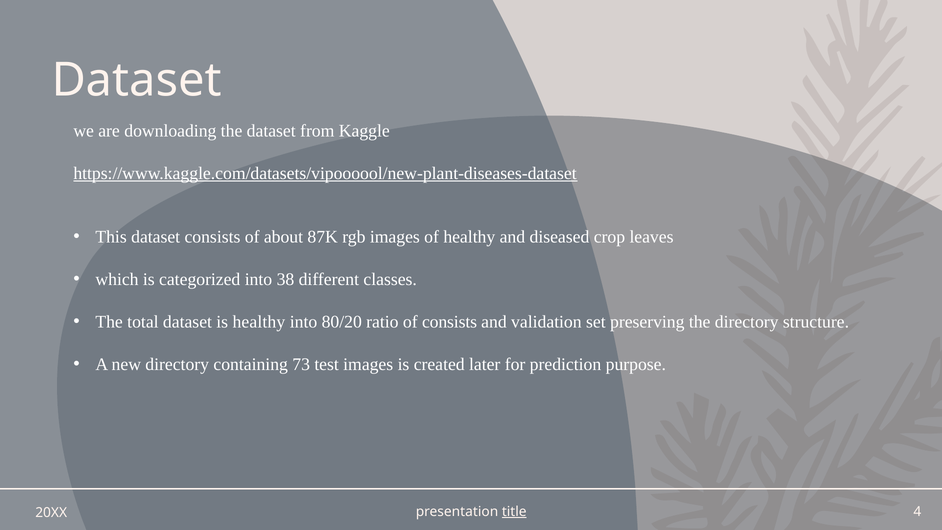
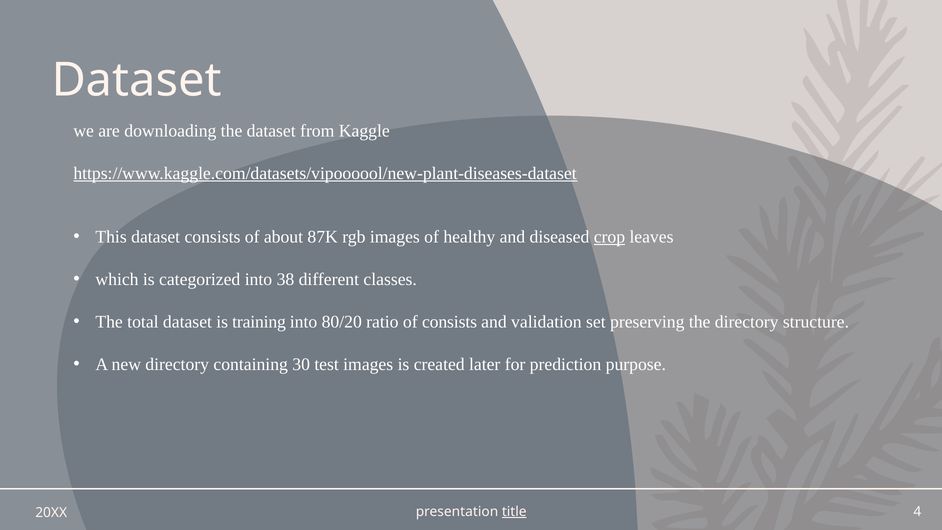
crop underline: none -> present (609, 237)
is healthy: healthy -> training (259, 322)
73: 73 -> 30 (301, 364)
